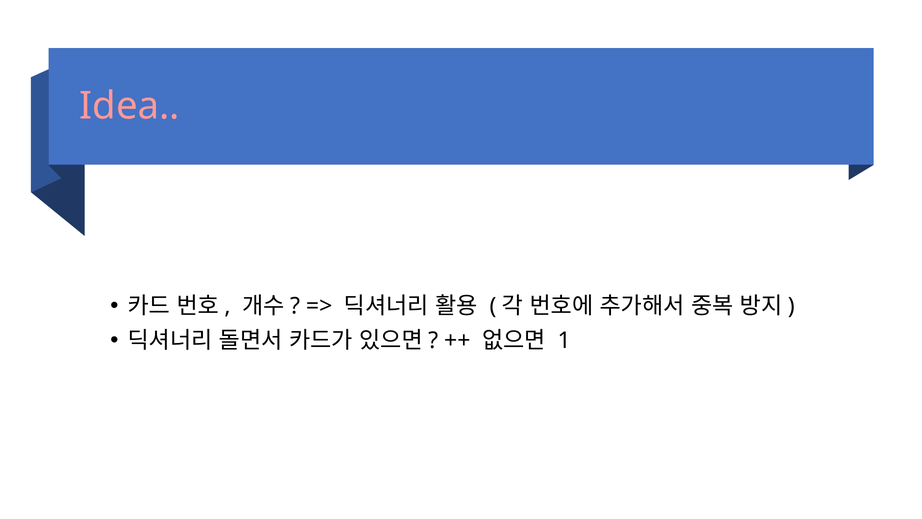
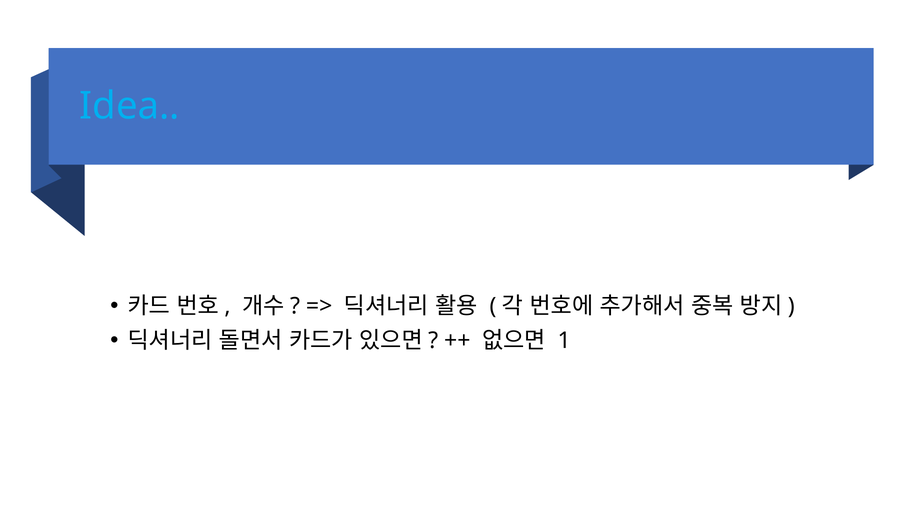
Idea colour: pink -> light blue (130, 106)
